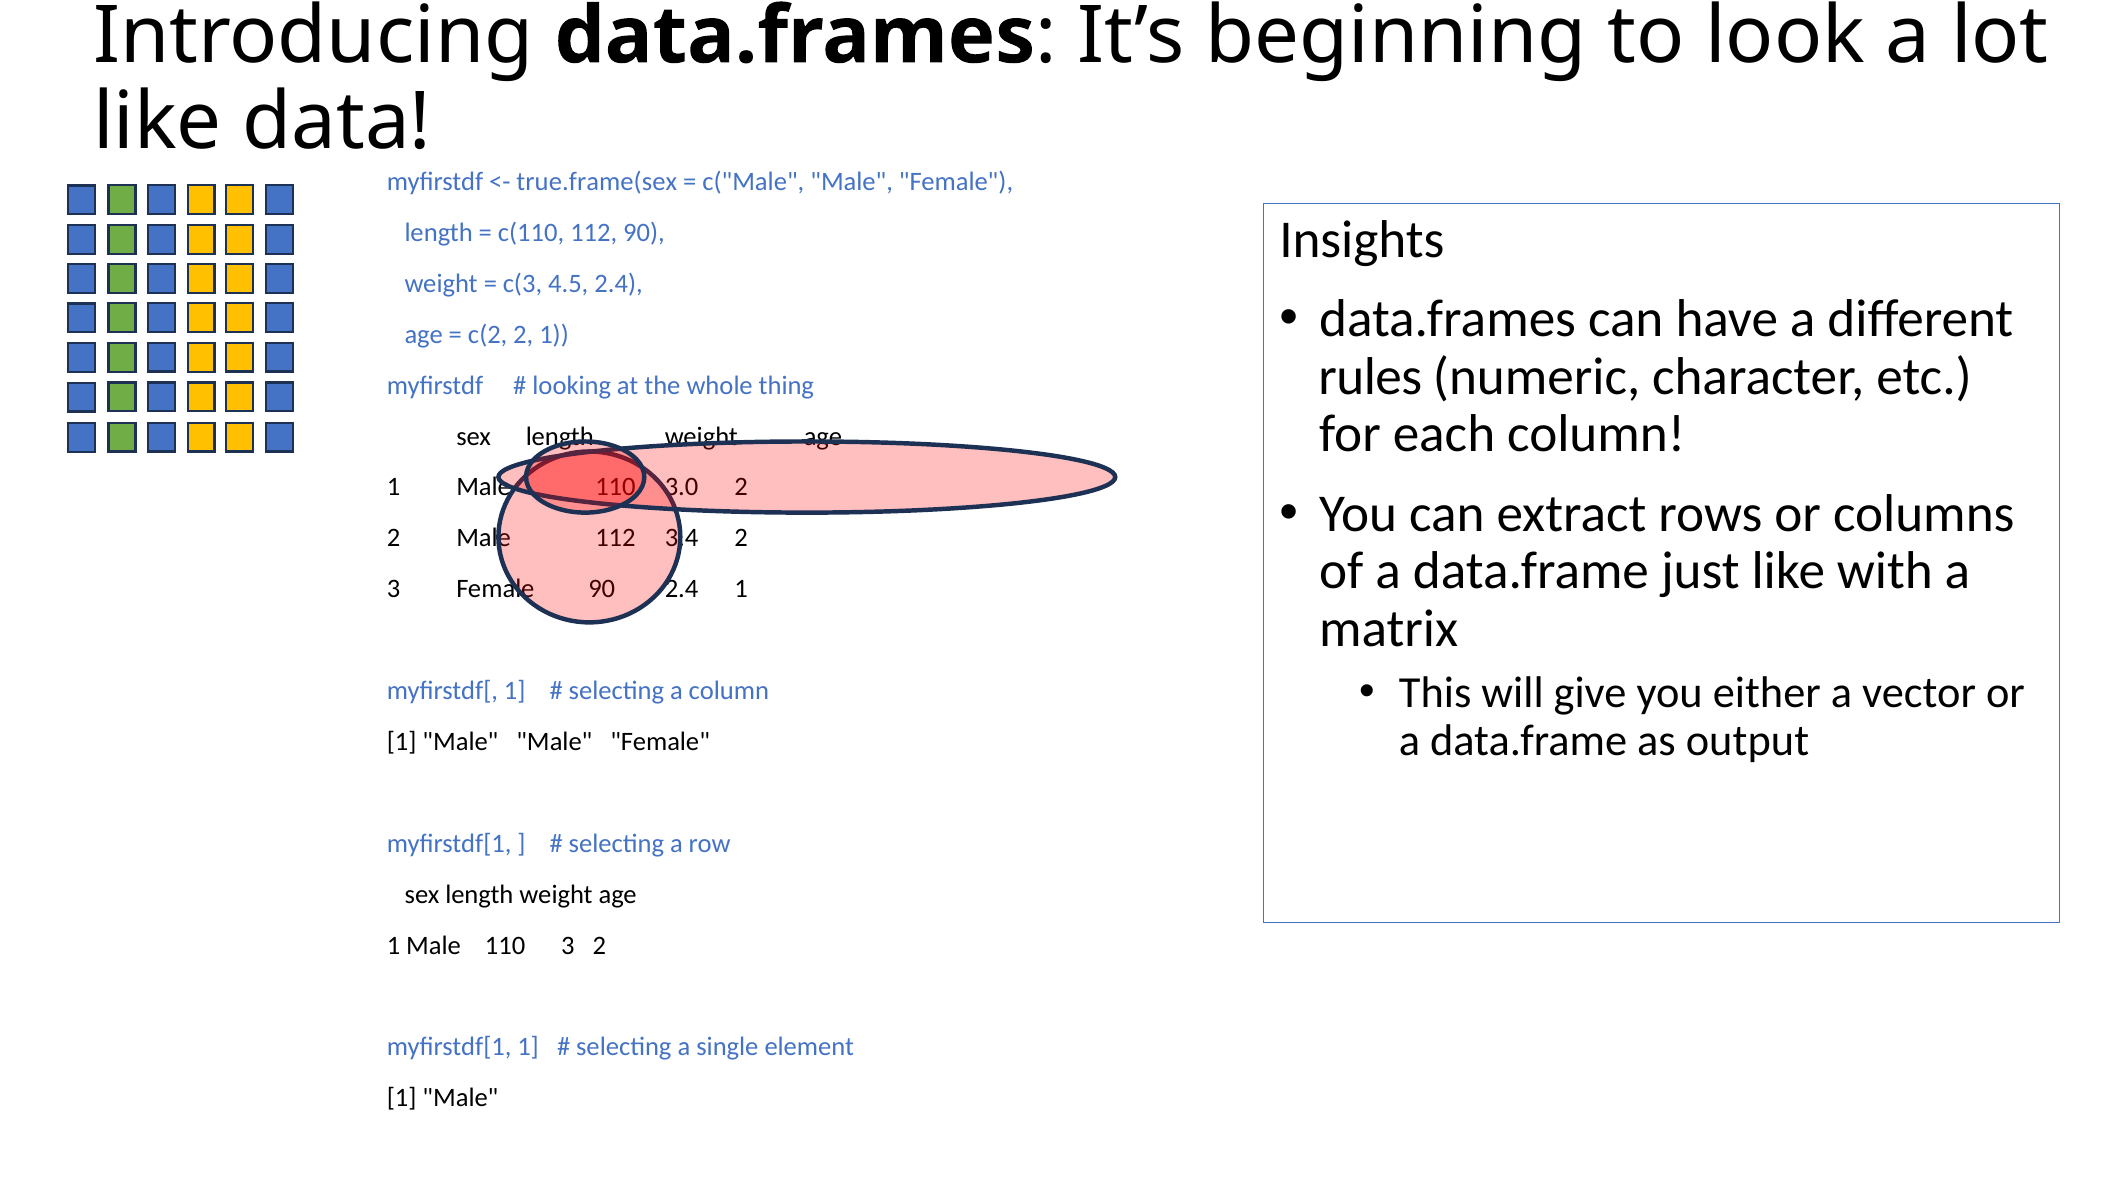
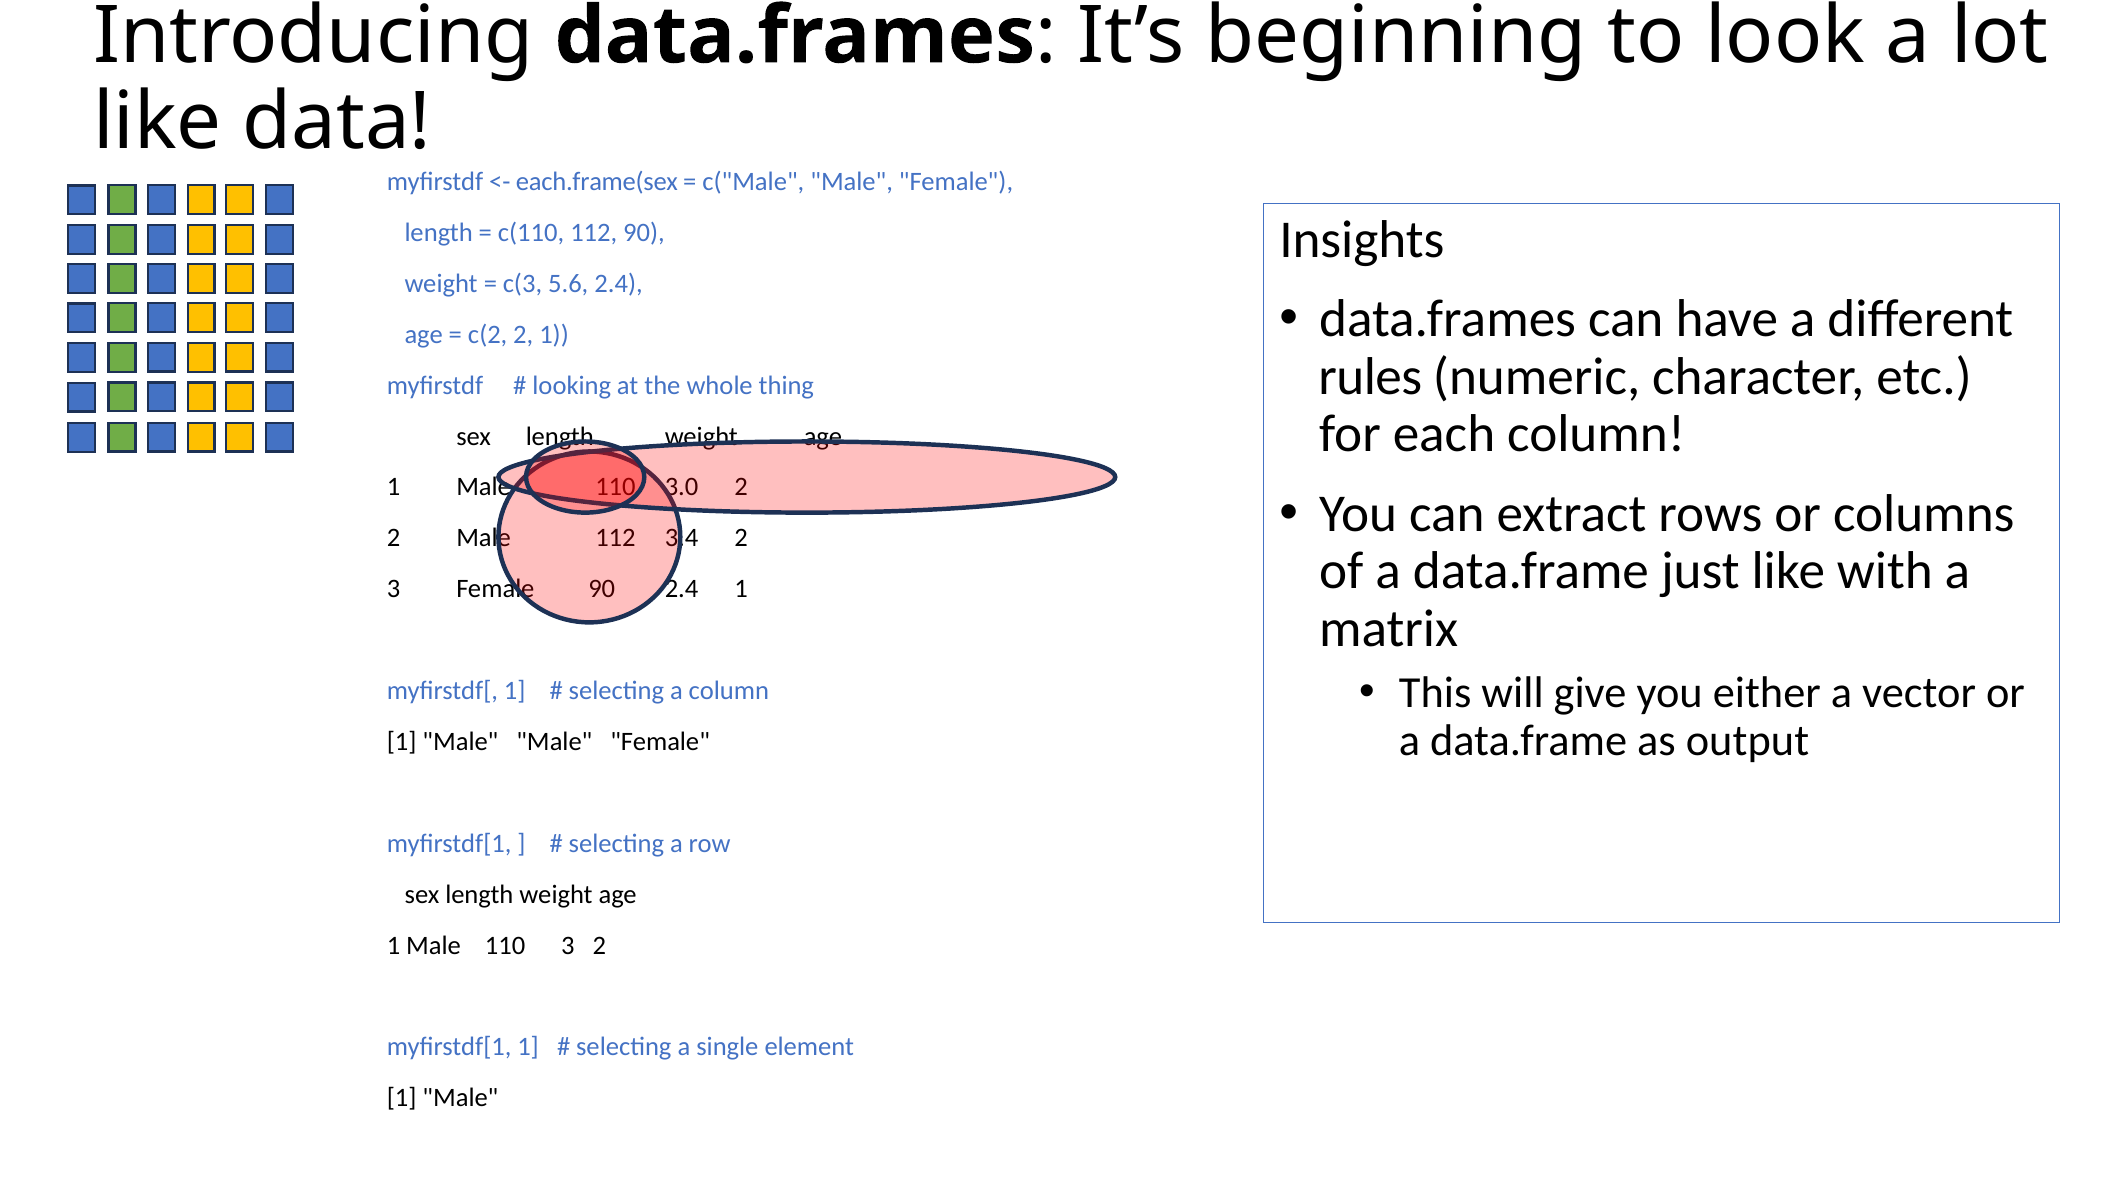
true.frame(sex: true.frame(sex -> each.frame(sex (597, 182)
4.5: 4.5 -> 5.6 (568, 284)
